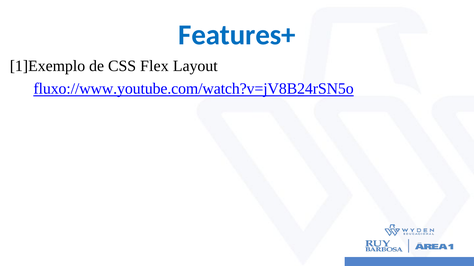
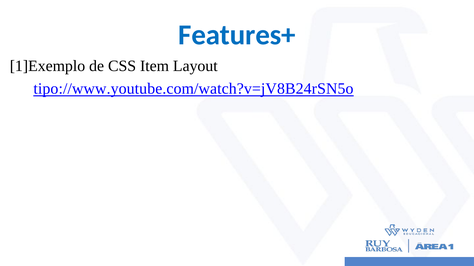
Flex: Flex -> Item (154, 66)
fluxo://www.youtube.com/watch?v=jV8B24rSN5o: fluxo://www.youtube.com/watch?v=jV8B24rSN5o -> tipo://www.youtube.com/watch?v=jV8B24rSN5o (193, 89)
